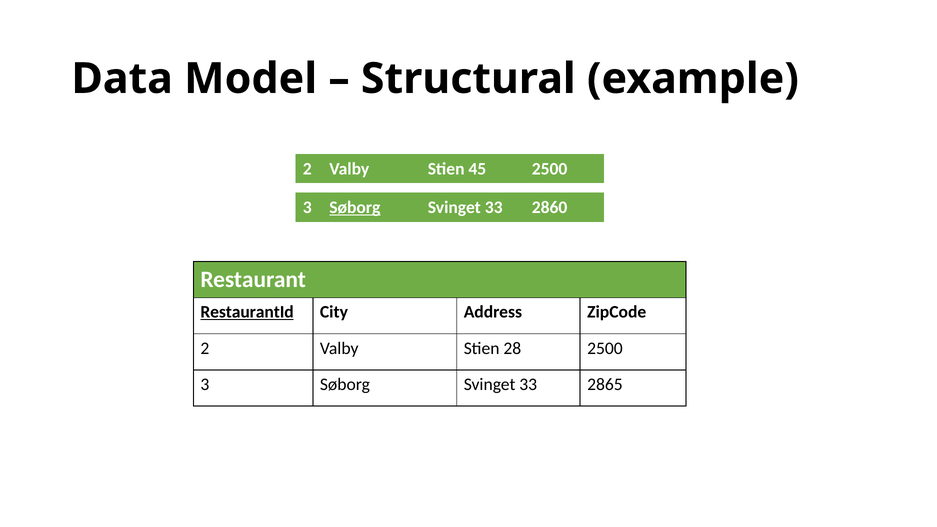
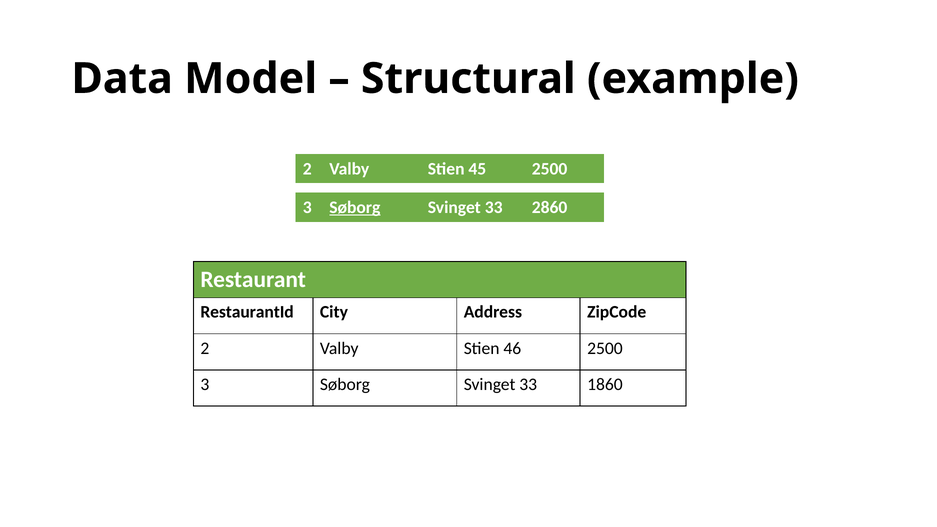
RestaurantId underline: present -> none (247, 312)
28: 28 -> 46 (512, 348)
2865: 2865 -> 1860 (605, 384)
